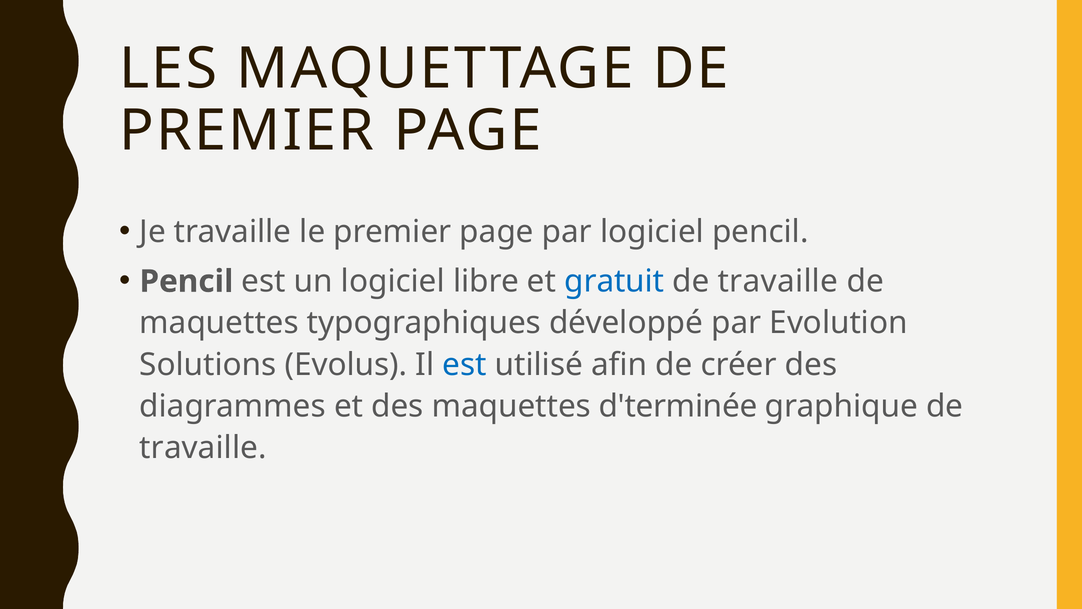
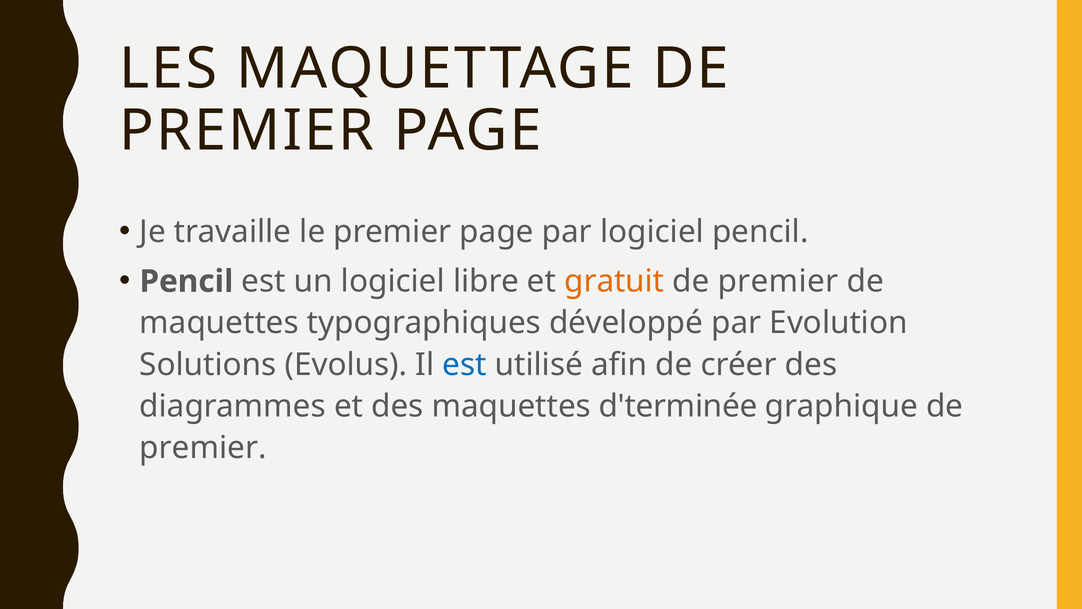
gratuit colour: blue -> orange (614, 281)
travaille: travaille -> premier (778, 281)
travaille: travaille -> premier (203, 448)
